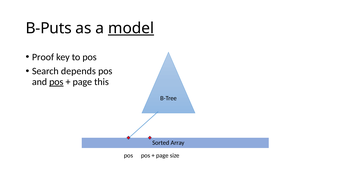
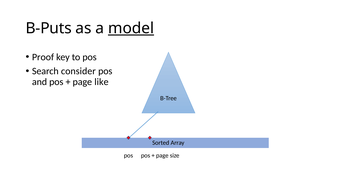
depends: depends -> consider (78, 71)
pos underline: present -> none (56, 82)
this: this -> like (101, 82)
